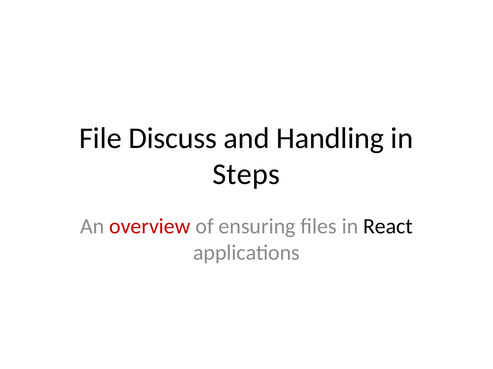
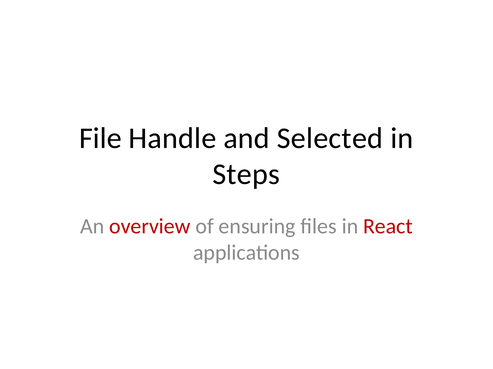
Discuss: Discuss -> Handle (172, 139)
Handling: Handling -> Selected (330, 139)
React colour: black -> red (388, 227)
